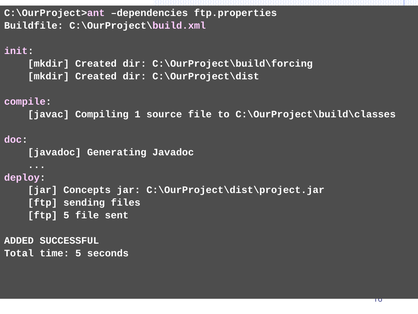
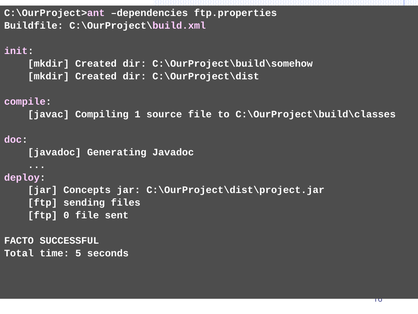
C:\OurProject\build\forcing: C:\OurProject\build\forcing -> C:\OurProject\build\somehow (233, 63)
ftp 5: 5 -> 0 (66, 215)
ADDED: ADDED -> FACTO (19, 240)
